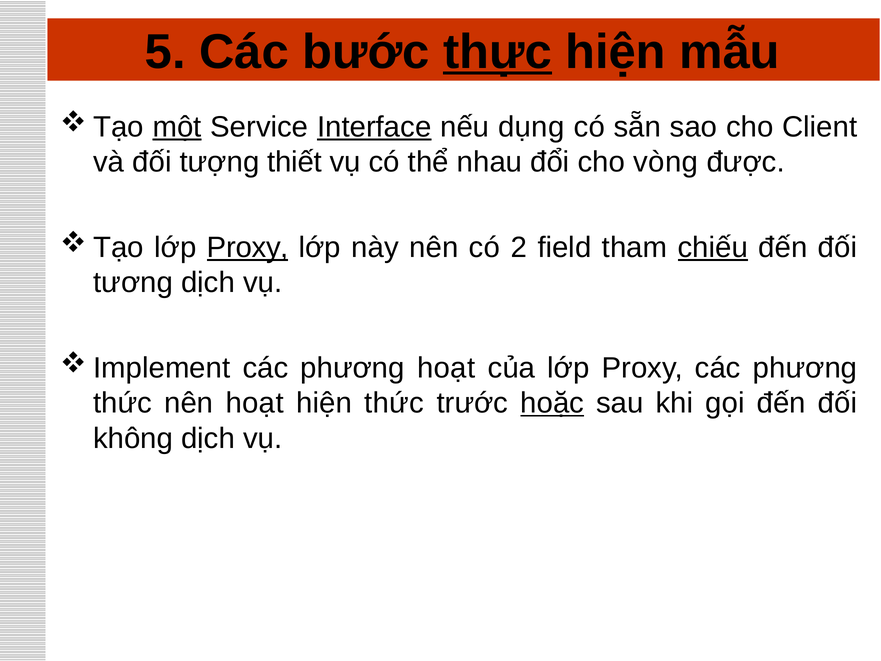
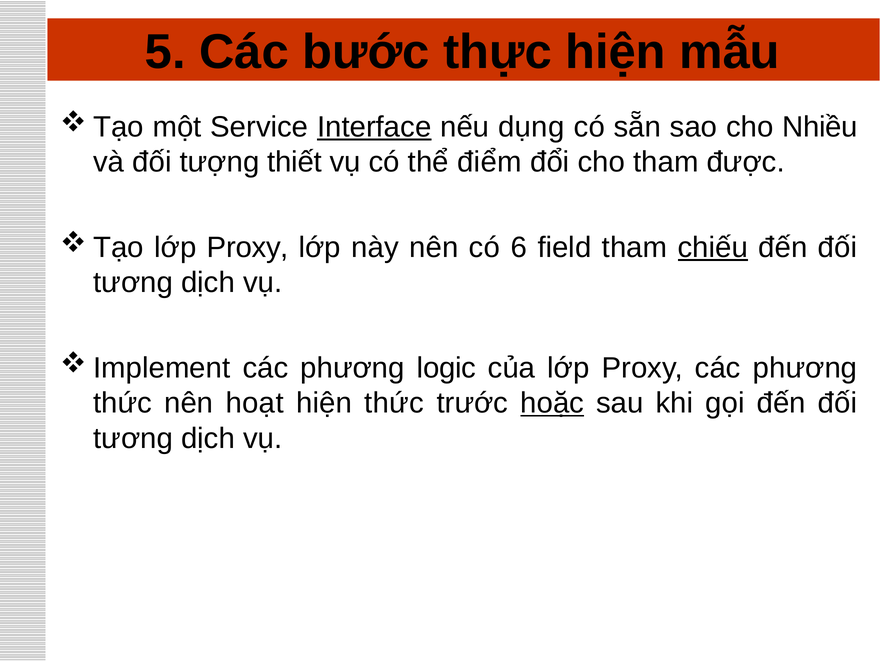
thực underline: present -> none (497, 52)
một underline: present -> none (177, 127)
Client: Client -> Nhiều (820, 127)
nhau: nhau -> điểm (489, 162)
cho vòng: vòng -> tham (666, 162)
Proxy underline: present -> none (248, 247)
2: 2 -> 6 (519, 247)
phương hoạt: hoạt -> logic (446, 368)
không: không -> tương (133, 438)
